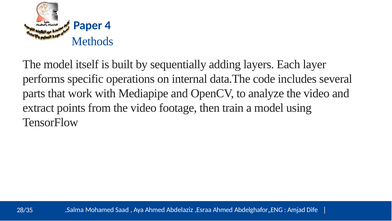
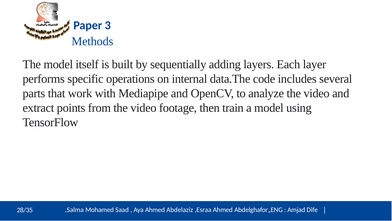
4: 4 -> 3 (108, 25)
